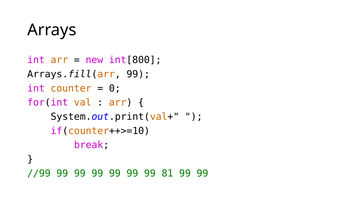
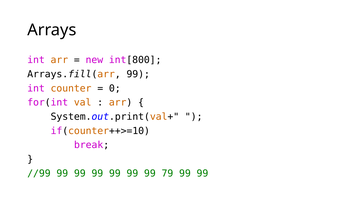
81: 81 -> 79 (167, 174)
